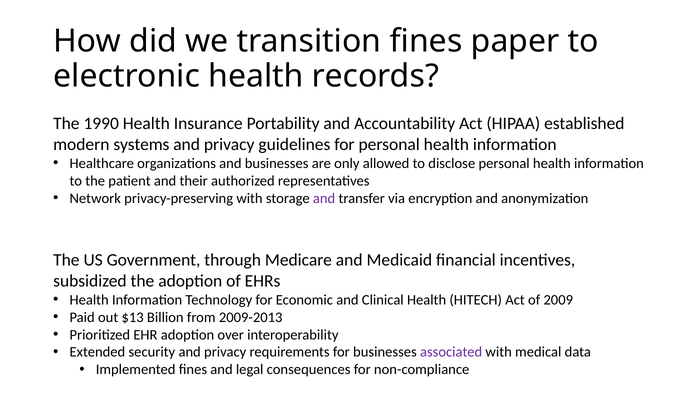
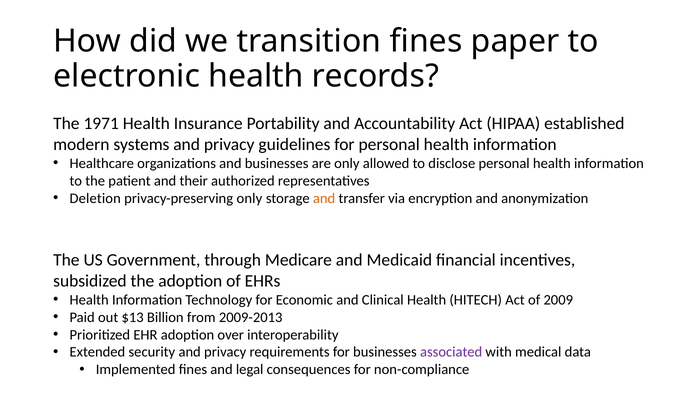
1990: 1990 -> 1971 (101, 124)
Network: Network -> Deletion (95, 199)
privacy-preserving with: with -> only (249, 199)
and colour: purple -> orange (324, 199)
